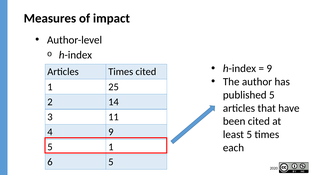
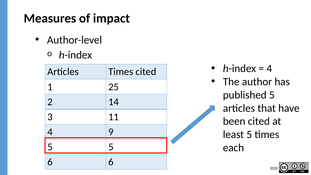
9: 9 -> 4 (269, 68)
5 1: 1 -> 5 (111, 147)
6 5: 5 -> 6 (111, 162)
